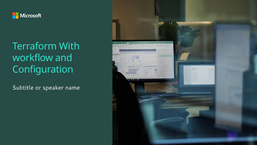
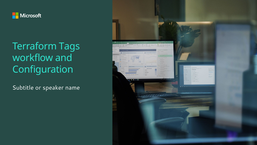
With: With -> Tags (69, 46)
